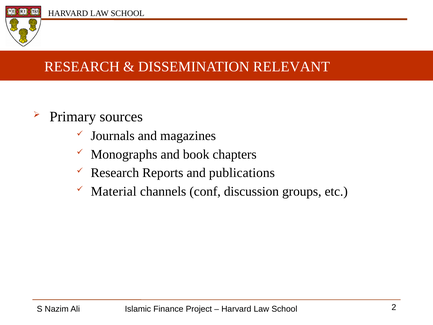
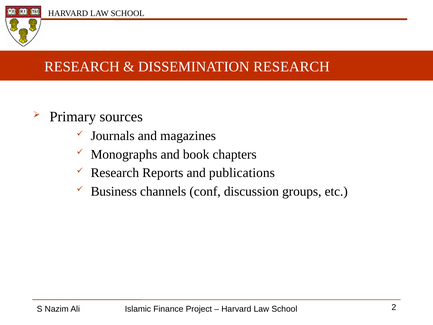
DISSEMINATION RELEVANT: RELEVANT -> RESEARCH (291, 67)
Material: Material -> Business (114, 191)
